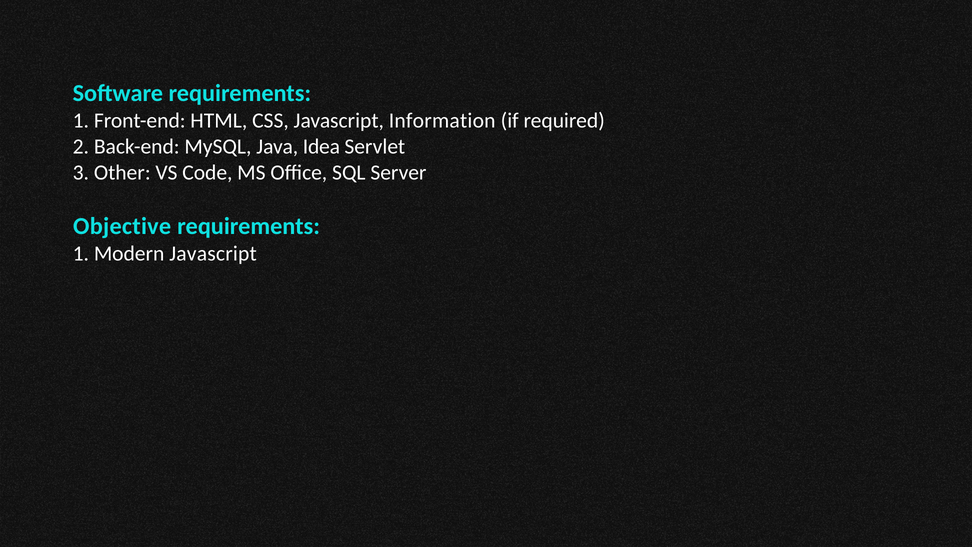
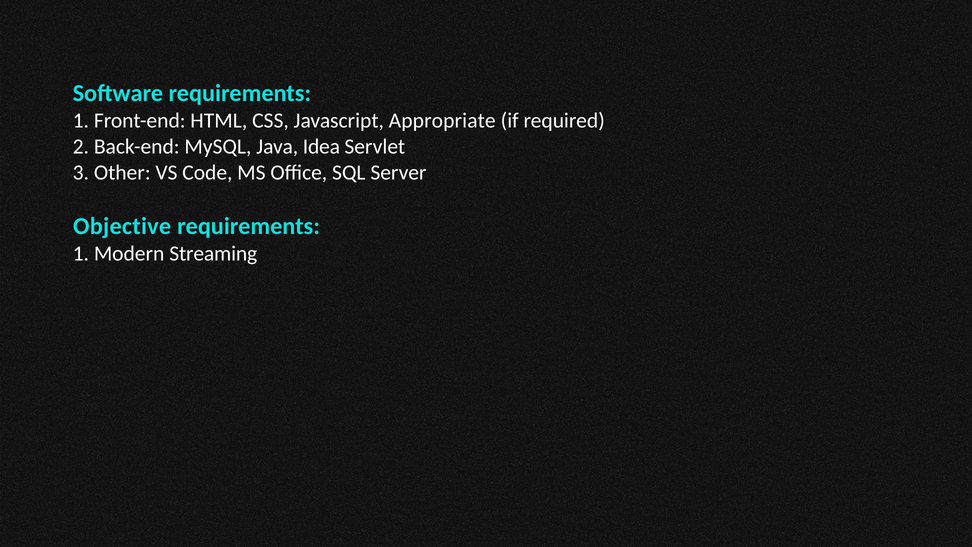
Information: Information -> Appropriate (442, 121)
Modern Javascript: Javascript -> Streaming (213, 253)
